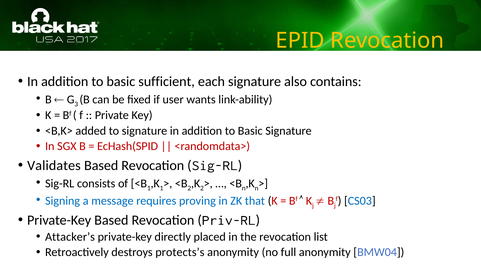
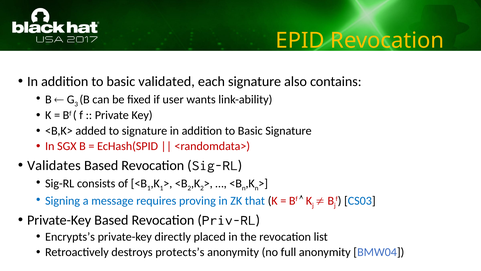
sufficient: sufficient -> validated (167, 81)
Attacker’s: Attacker’s -> Encrypts’s (70, 236)
